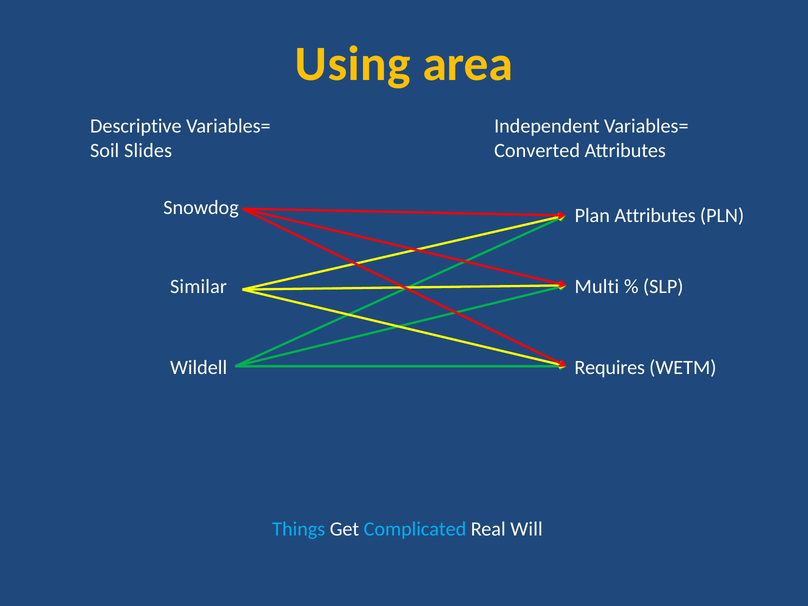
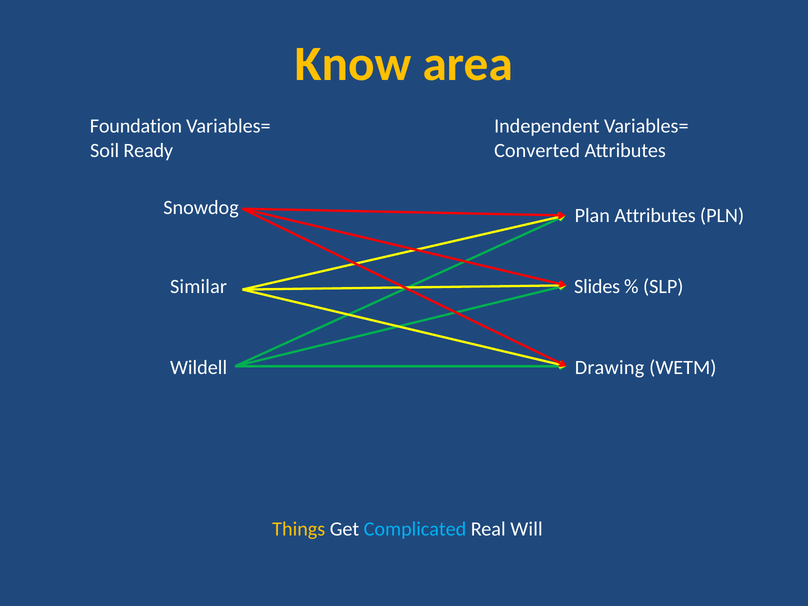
Using: Using -> Know (353, 64)
Descriptive: Descriptive -> Foundation (136, 126)
Slides: Slides -> Ready (148, 150)
Multi: Multi -> Slides (597, 287)
Requires: Requires -> Drawing (610, 368)
Things colour: light blue -> yellow (299, 529)
